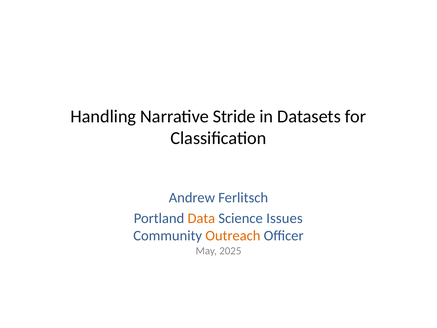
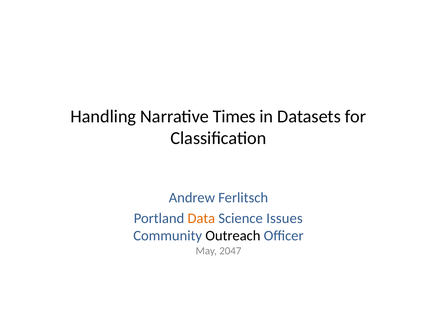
Stride: Stride -> Times (234, 116)
Outreach colour: orange -> black (233, 236)
2025: 2025 -> 2047 (230, 251)
